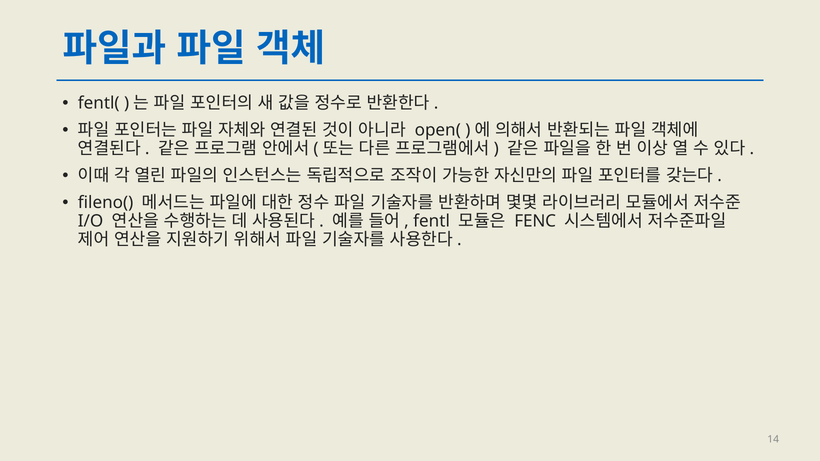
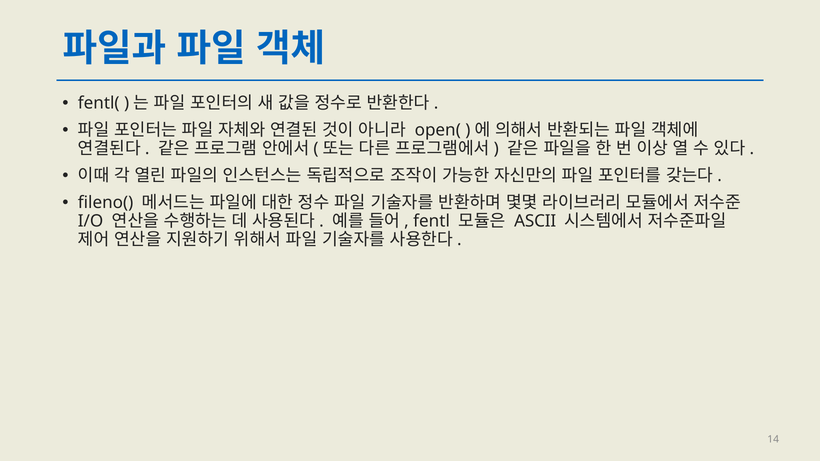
FENC: FENC -> ASCII (535, 221)
